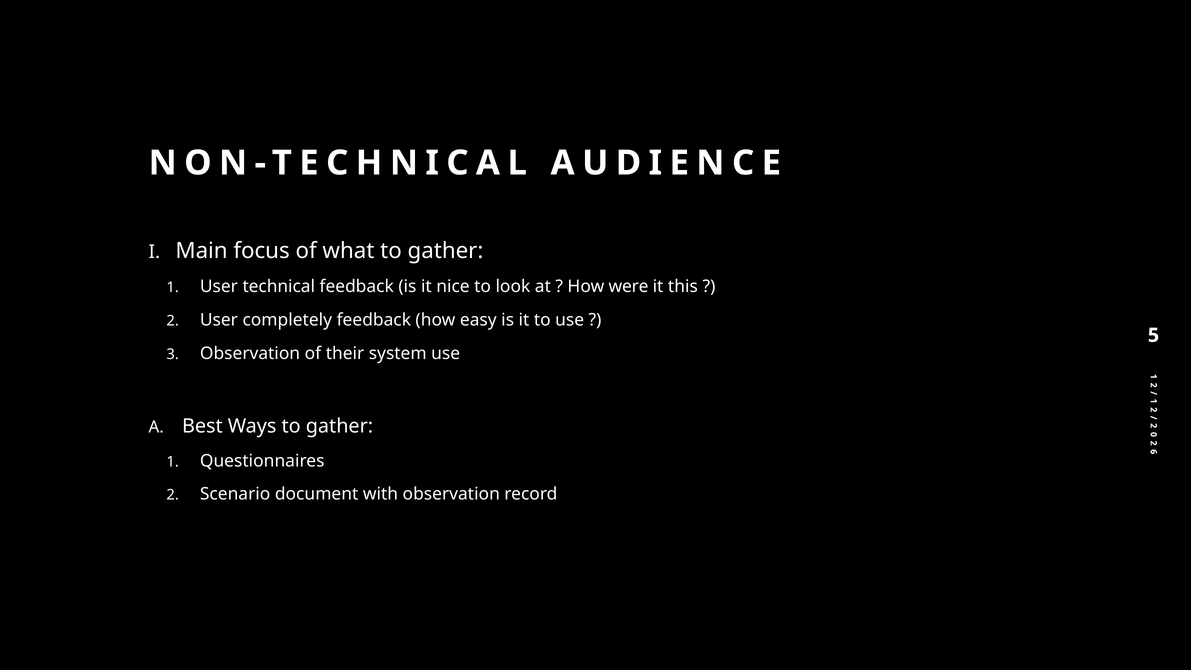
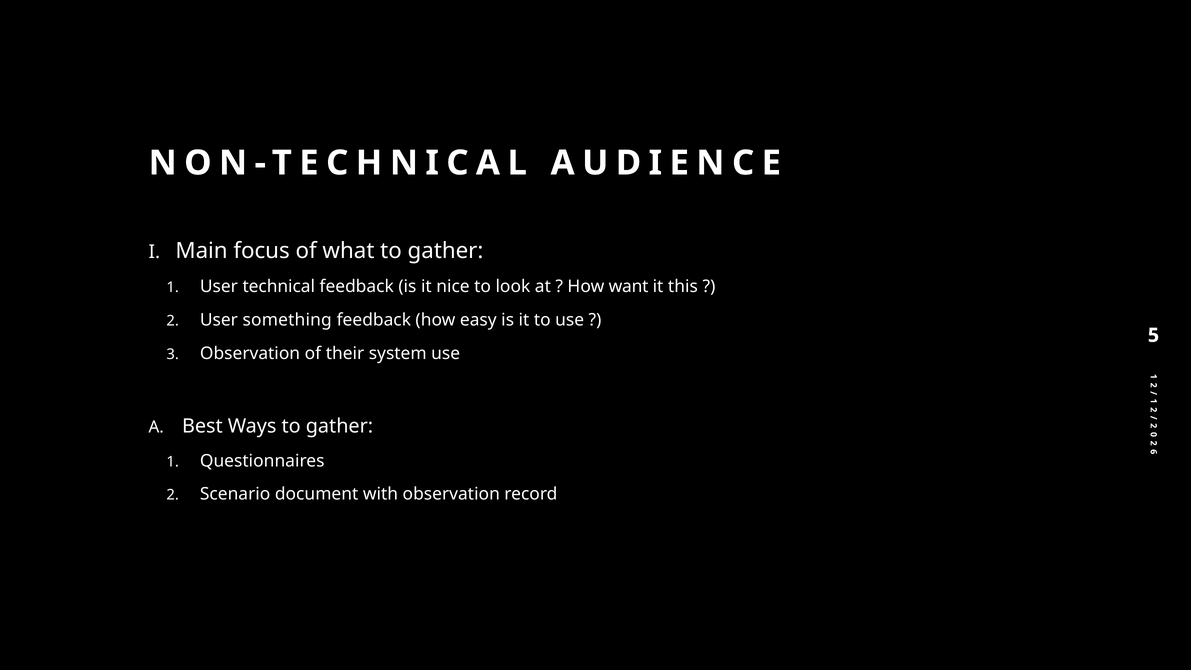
were: were -> want (629, 287)
completely: completely -> something (287, 320)
